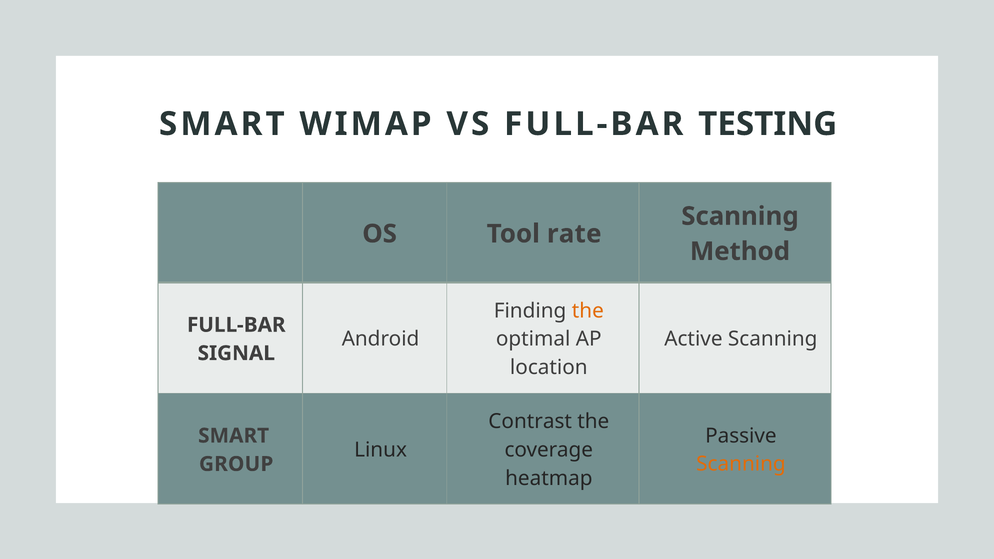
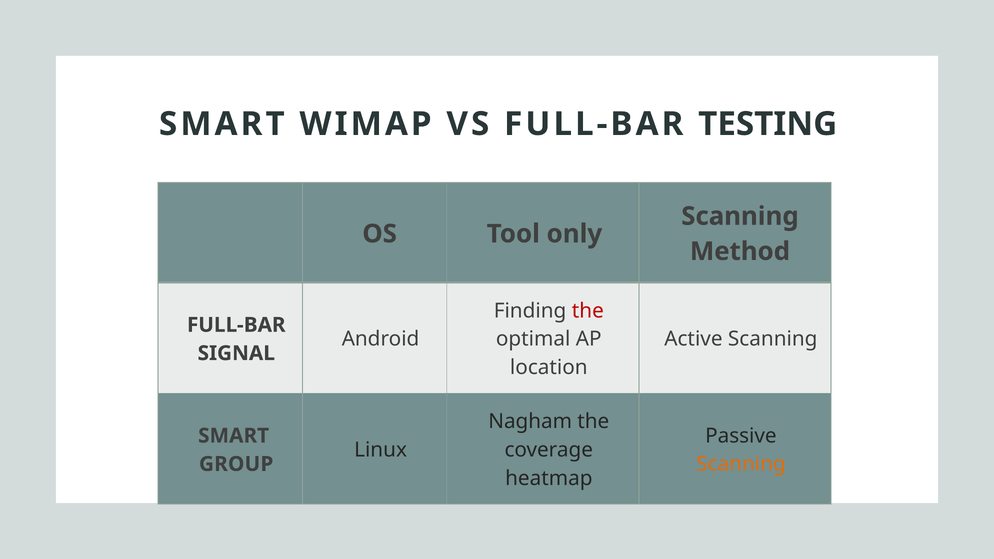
rate: rate -> only (574, 234)
the colour: orange -> red (588, 311)
Contrast: Contrast -> Nagham (530, 422)
